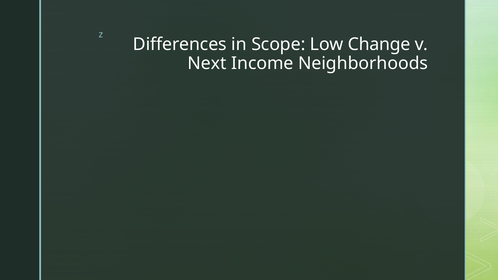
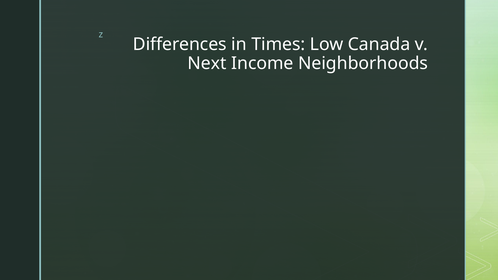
Scope: Scope -> Times (278, 44)
Change: Change -> Canada (379, 44)
